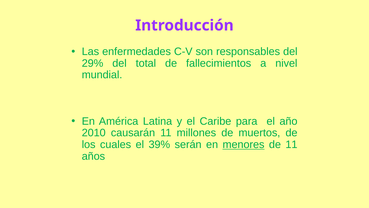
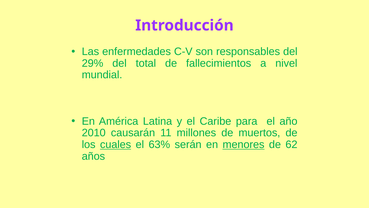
cuales underline: none -> present (116, 144)
39%: 39% -> 63% (159, 144)
de 11: 11 -> 62 (291, 144)
